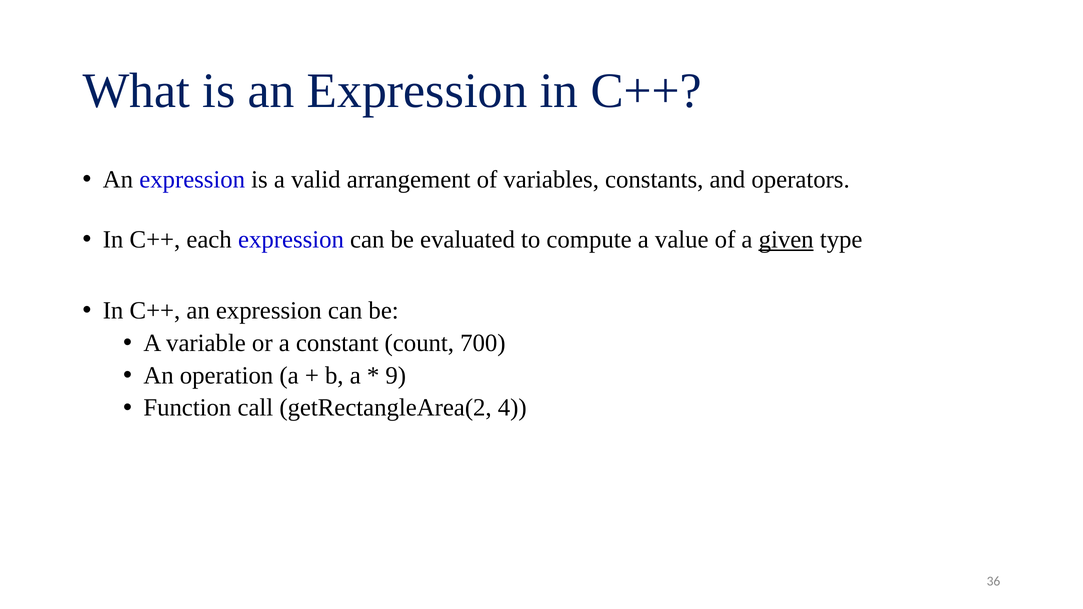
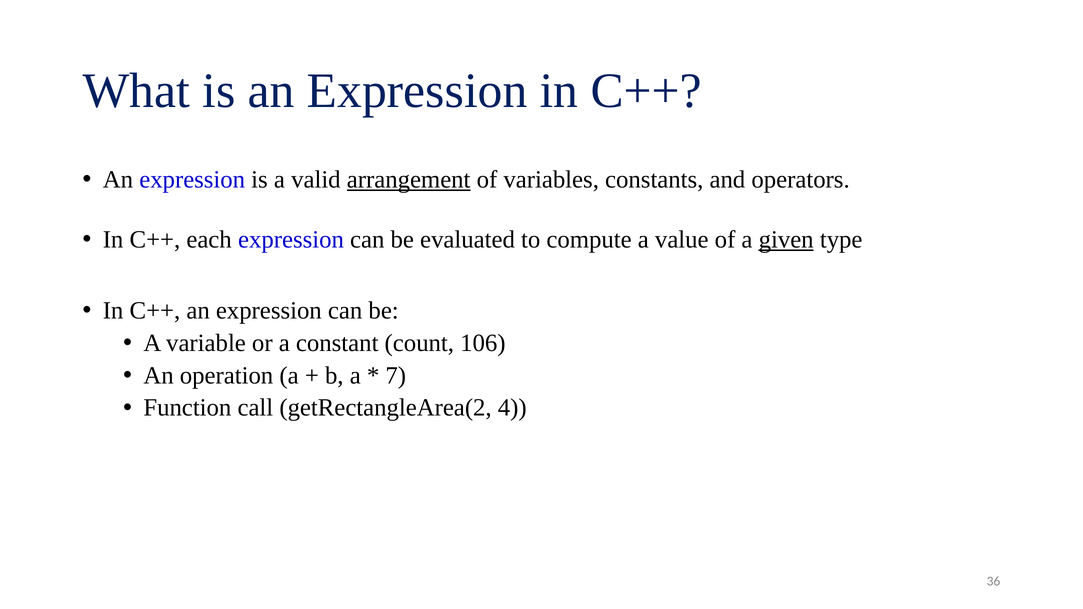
arrangement underline: none -> present (409, 179)
700: 700 -> 106 (483, 343)
9: 9 -> 7 (396, 376)
